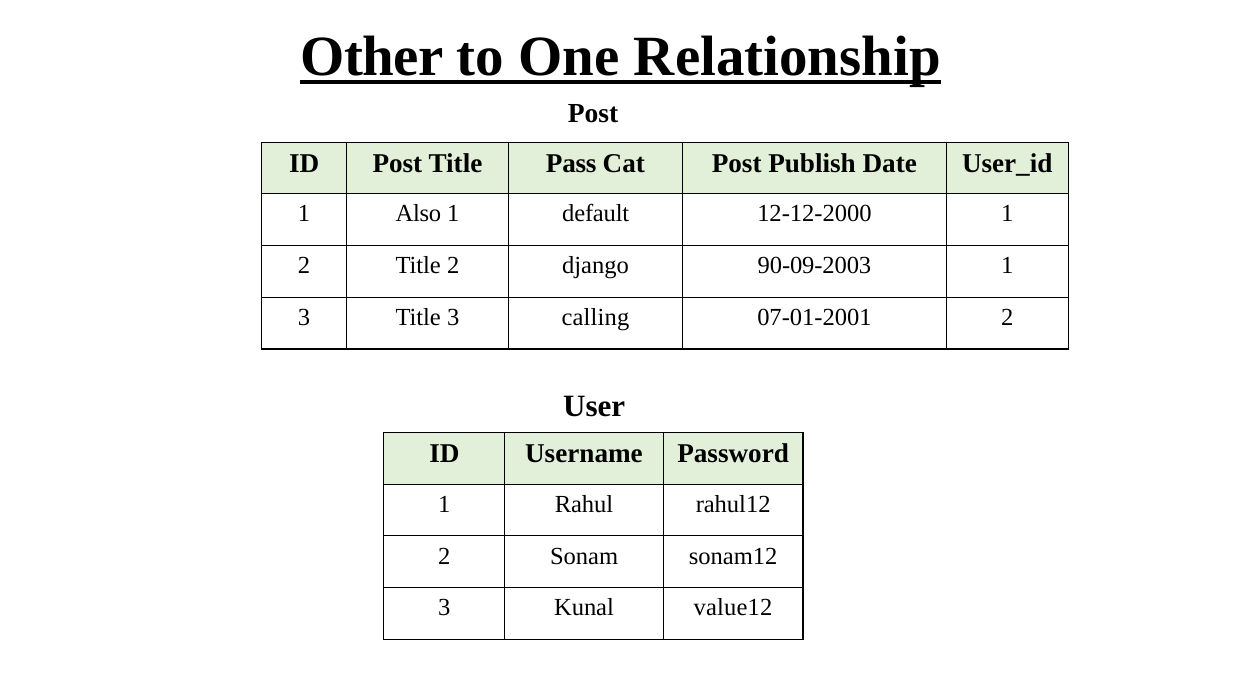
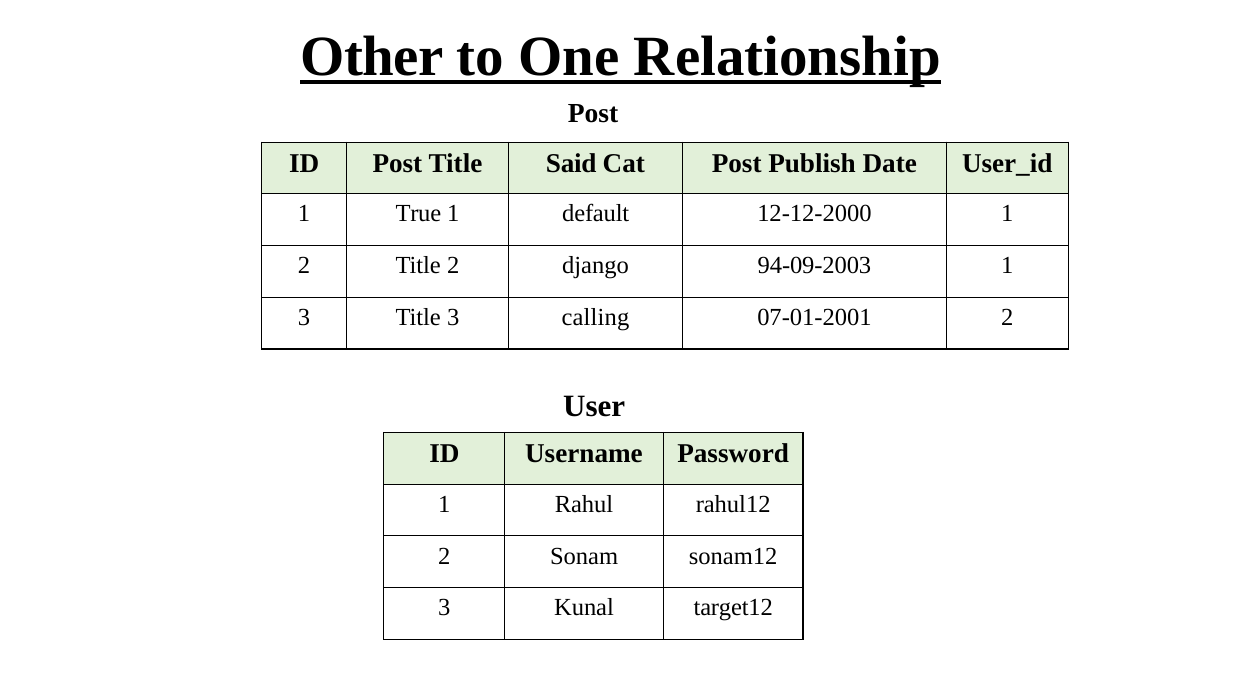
Pass: Pass -> Said (571, 164)
Also: Also -> True (418, 214)
90-09-2003: 90-09-2003 -> 94-09-2003 (814, 266)
value12: value12 -> target12 (733, 608)
